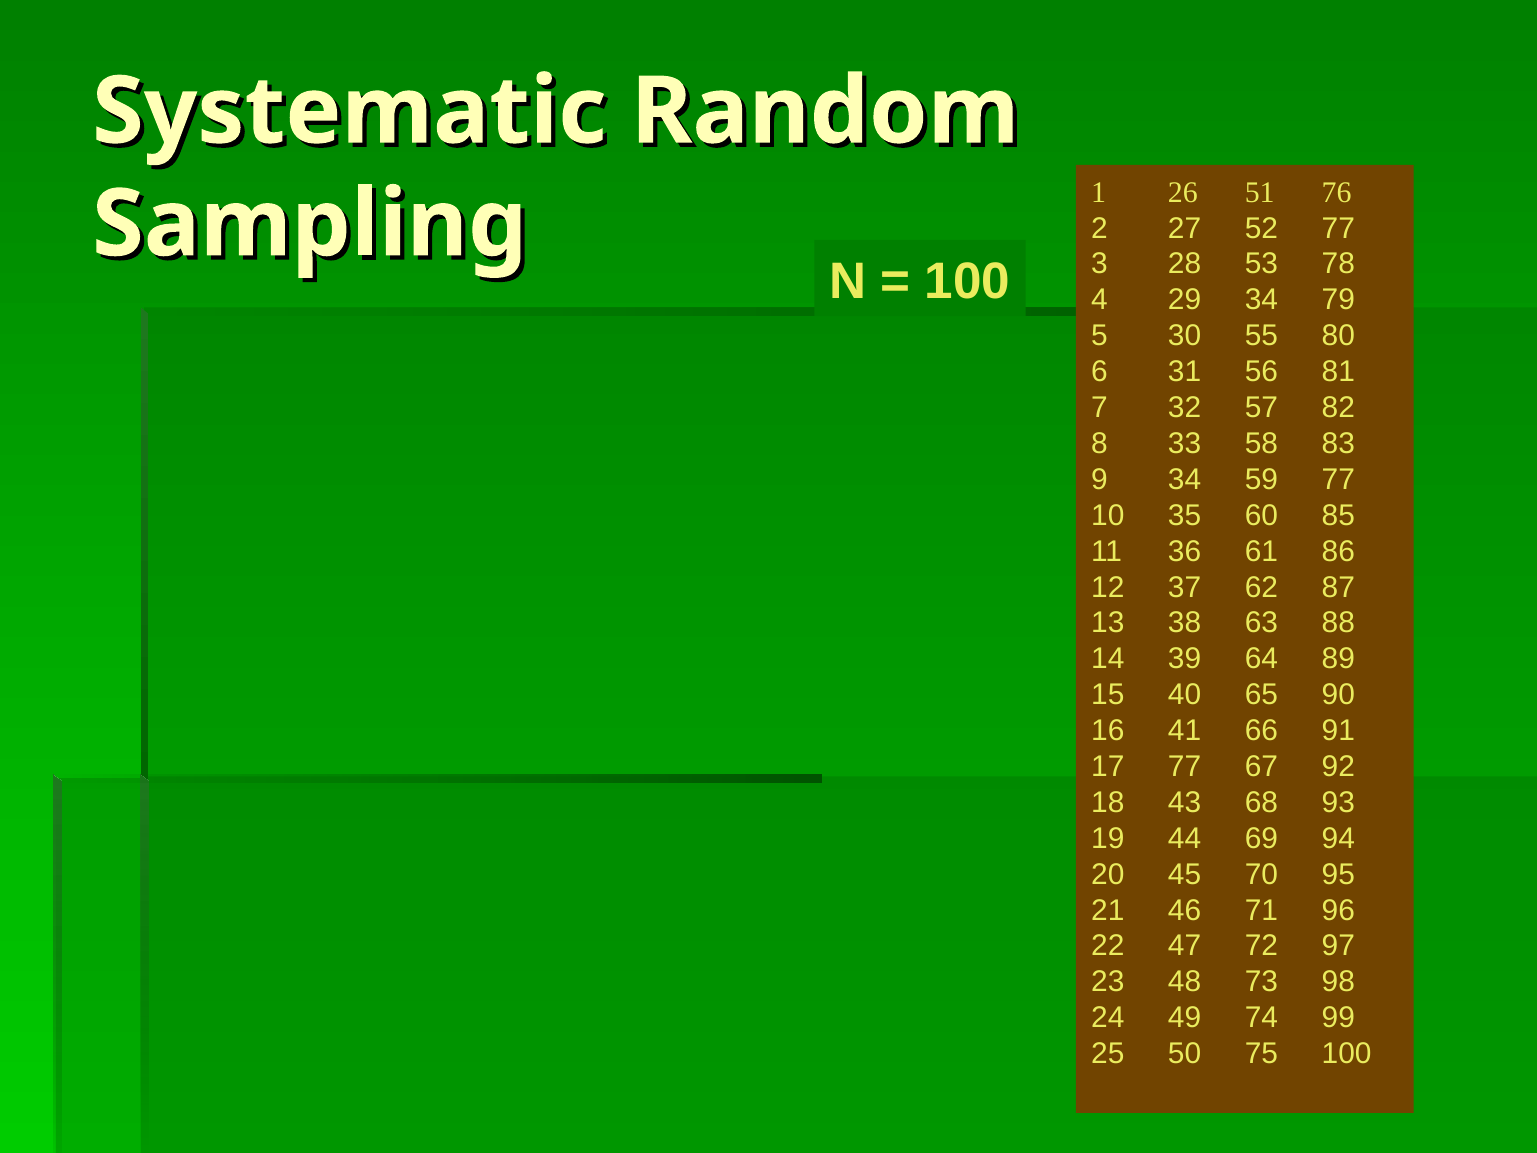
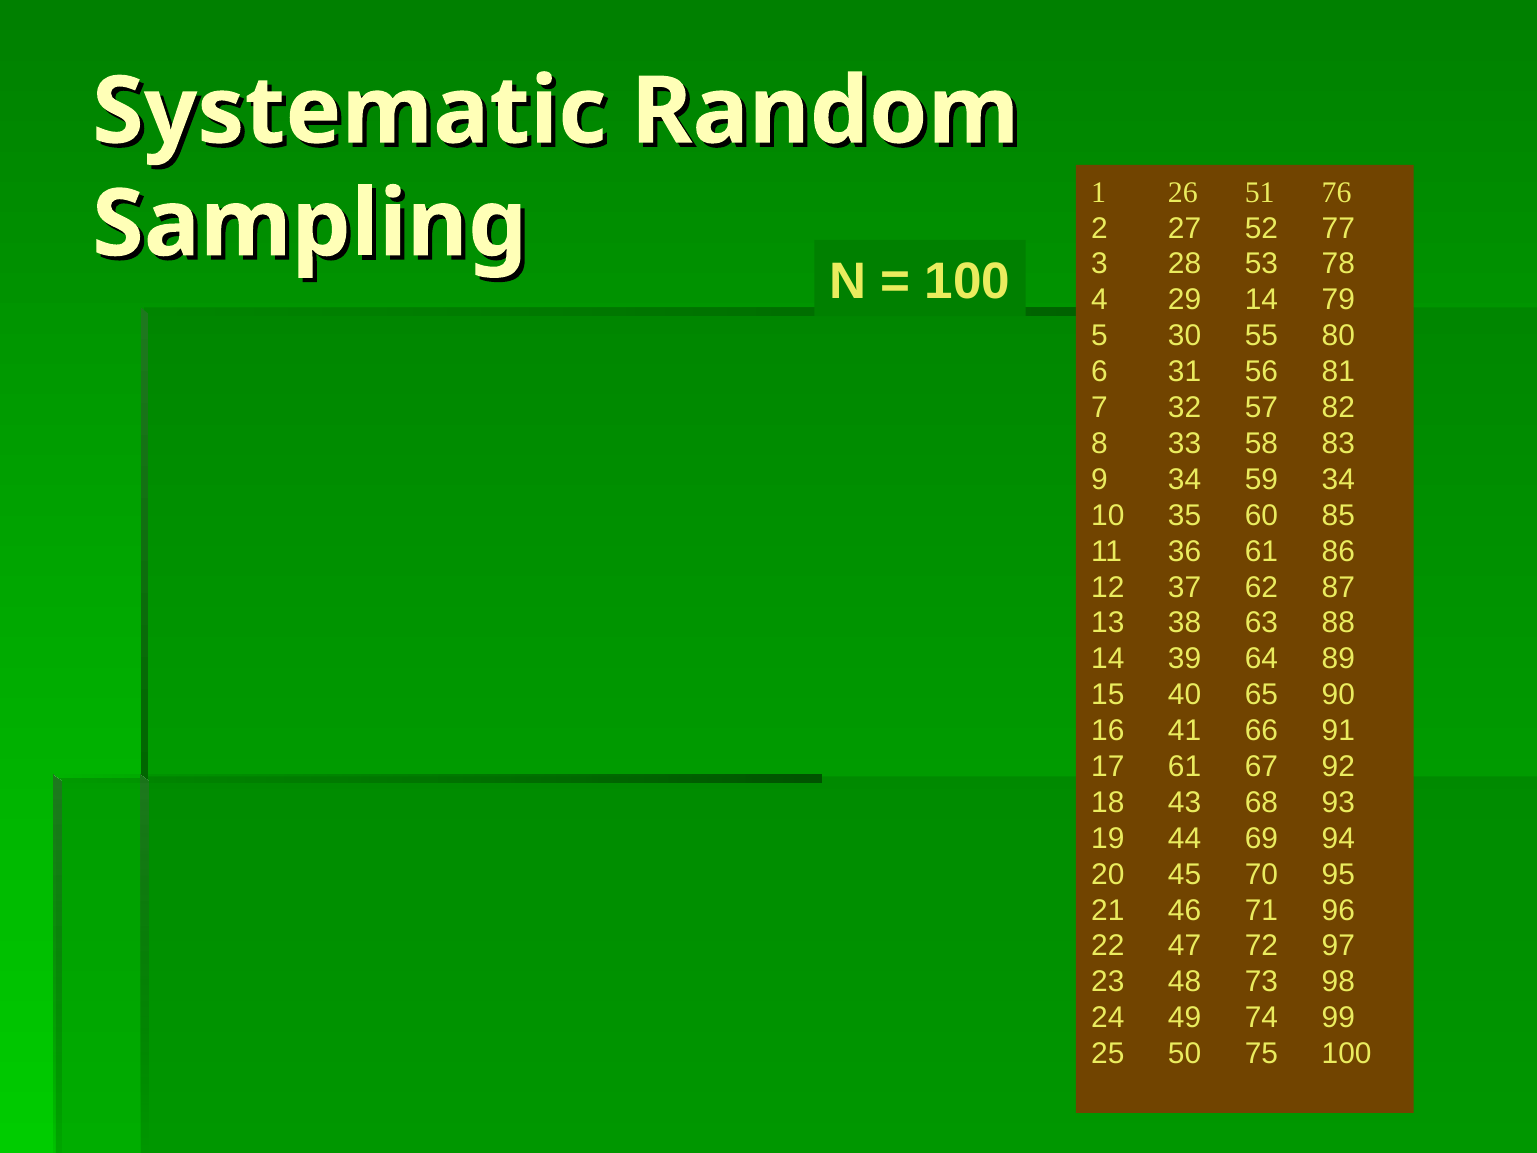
29 34: 34 -> 14 (1261, 300)
59 77: 77 -> 34 (1338, 479)
17 77: 77 -> 61 (1185, 766)
